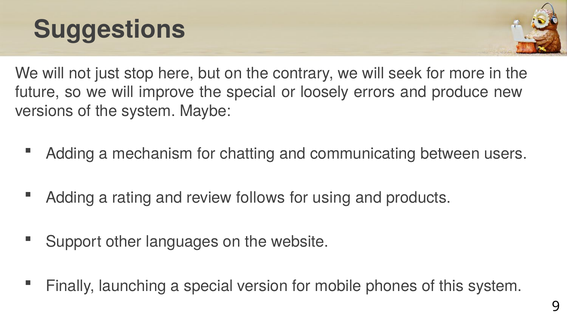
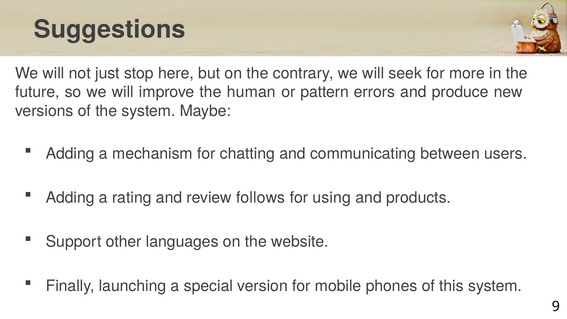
the special: special -> human (251, 92)
loosely: loosely -> pattern (325, 92)
